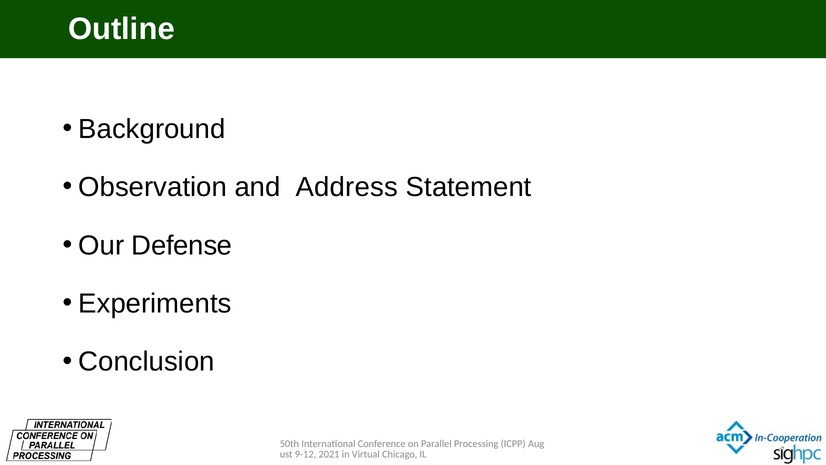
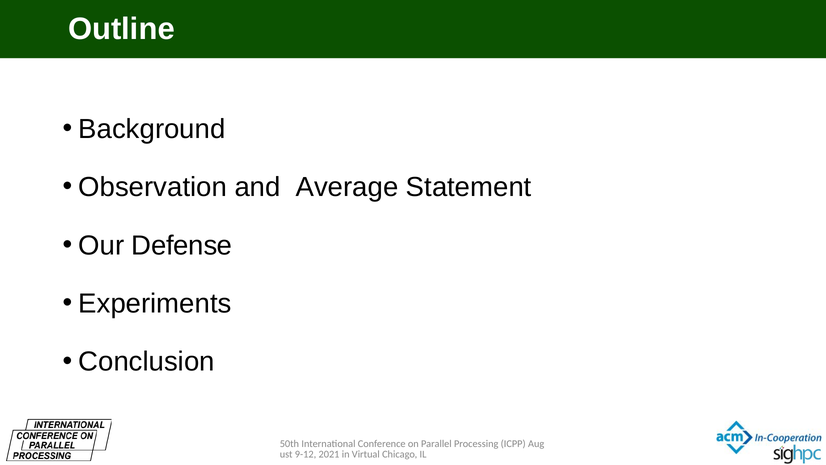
Address: Address -> Average (347, 187)
